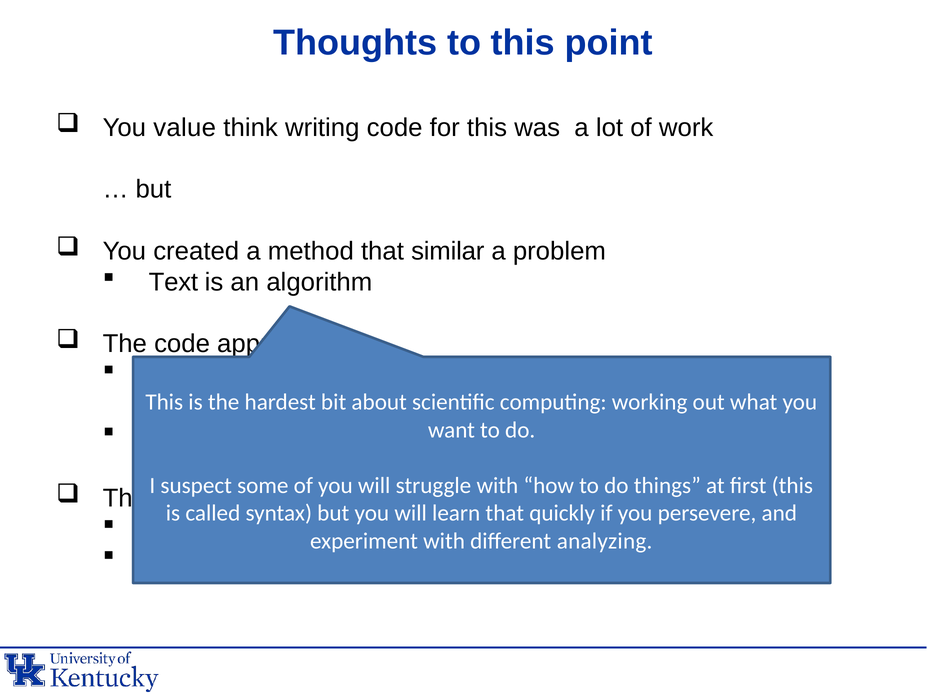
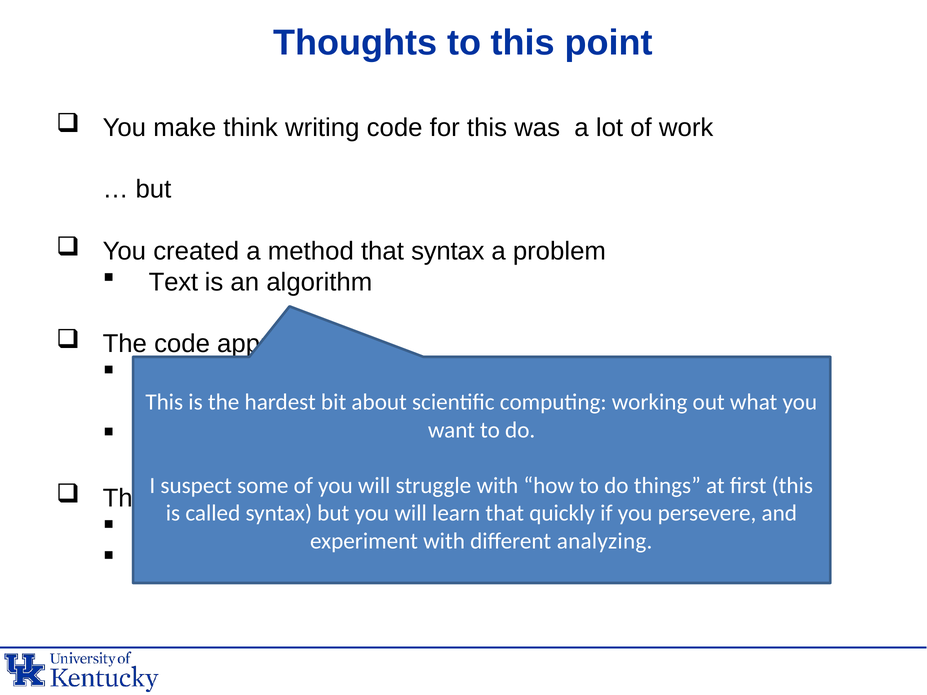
value: value -> make (185, 128)
that similar: similar -> syntax (448, 251)
